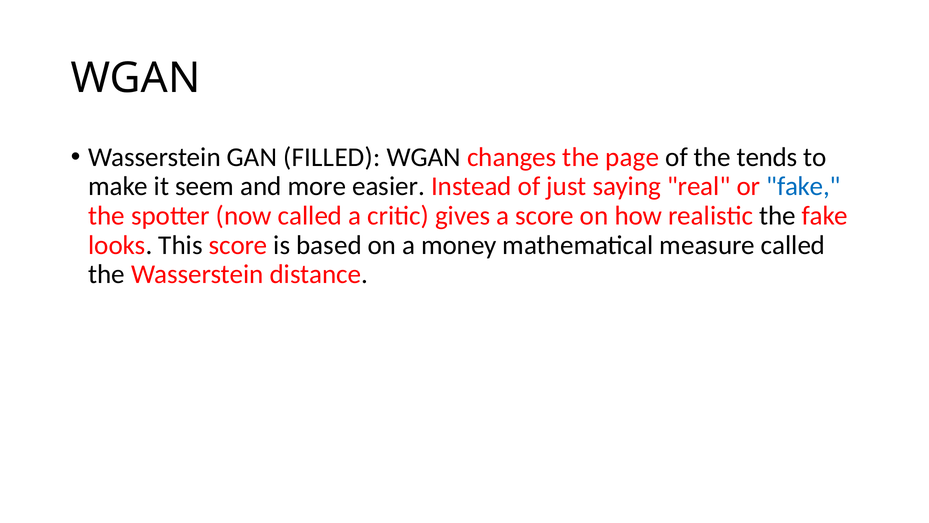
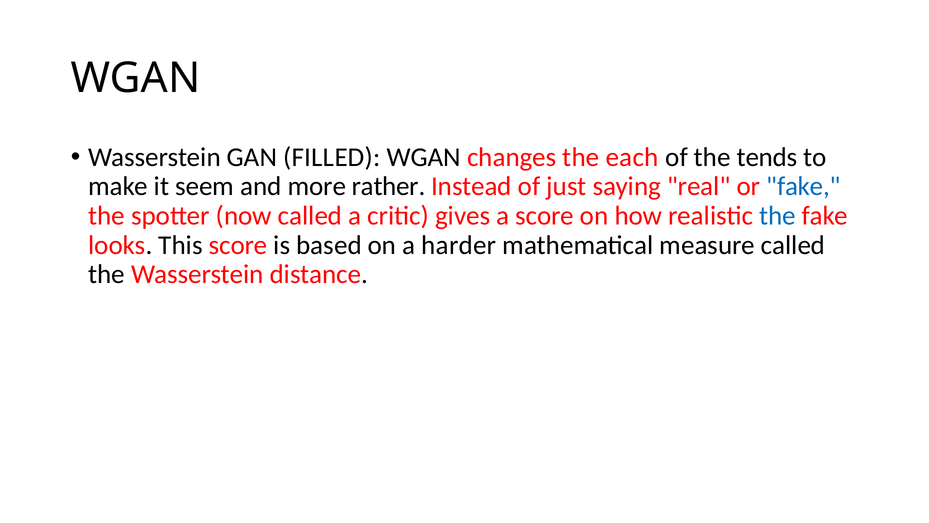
page: page -> each (632, 157)
easier: easier -> rather (389, 186)
the colour: black -> blue (777, 216)
money: money -> harder (459, 245)
